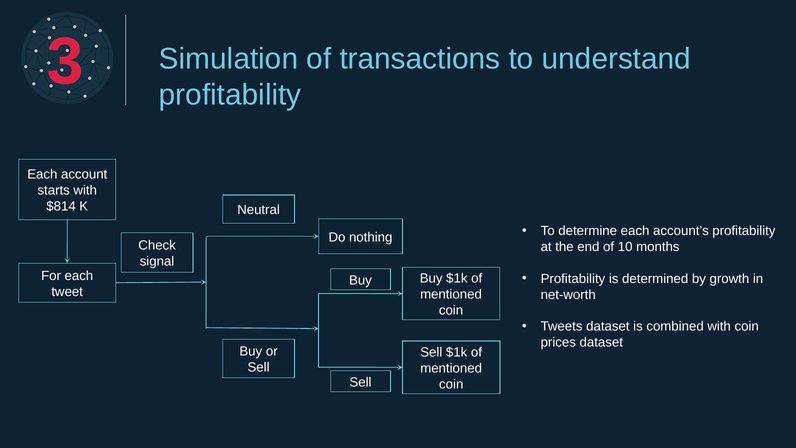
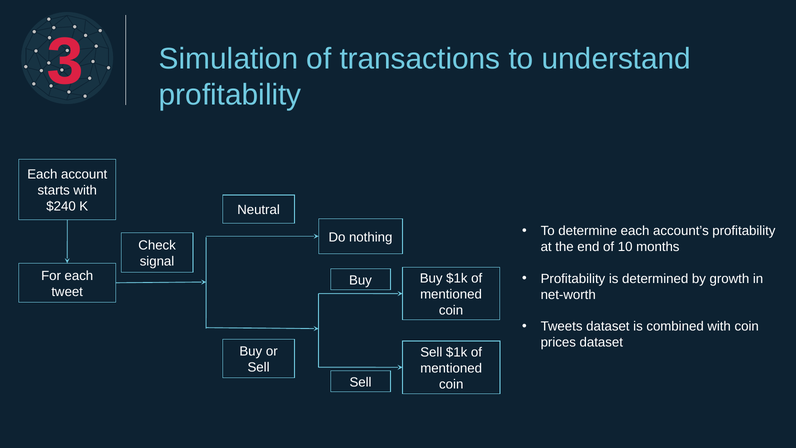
$814: $814 -> $240 (61, 206)
